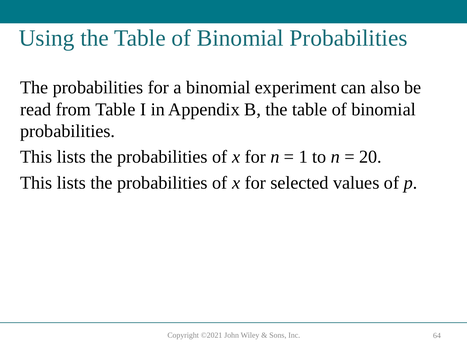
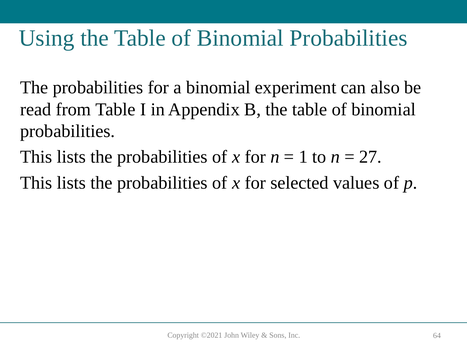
20: 20 -> 27 (371, 157)
